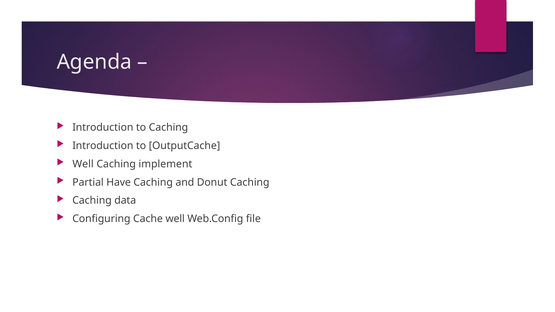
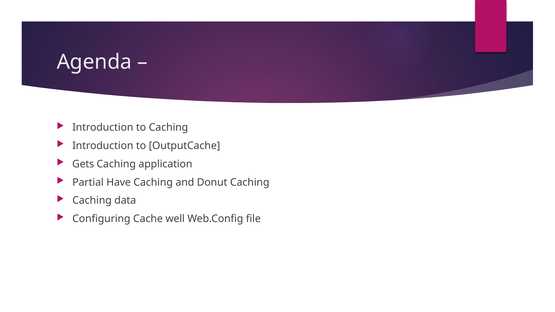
Well: Well -> Gets (83, 164)
implement: implement -> application (165, 164)
